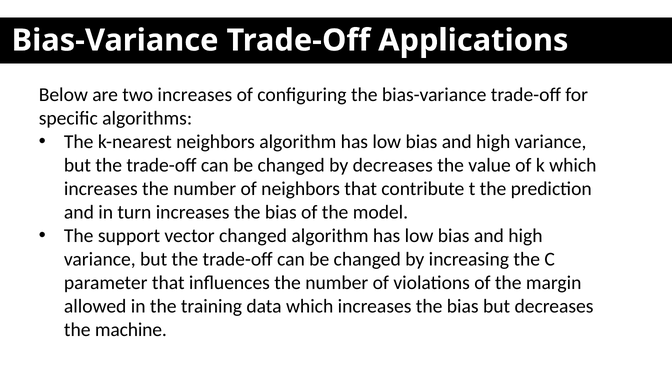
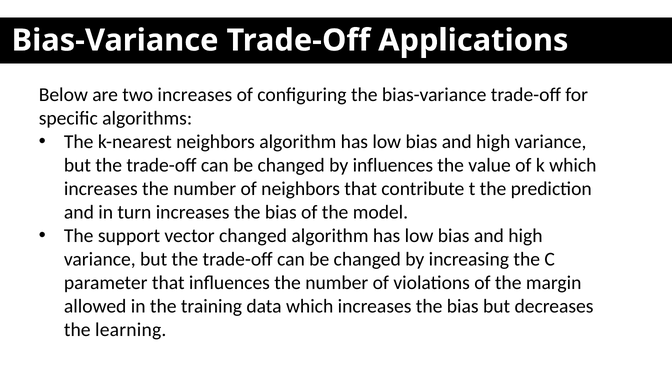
by decreases: decreases -> influences (393, 165)
machine: machine -> learning (131, 330)
